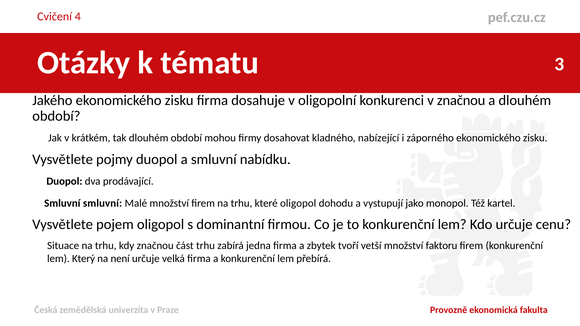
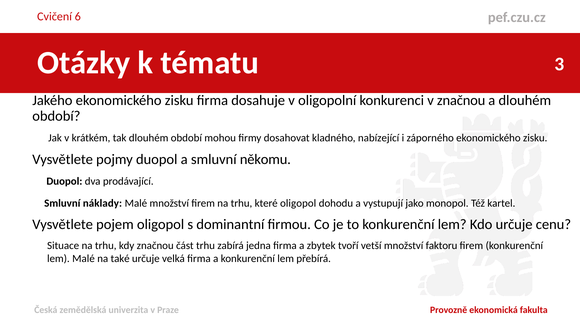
4: 4 -> 6 (78, 16)
nabídku: nabídku -> někomu (265, 160)
Smluvní smluvní: smluvní -> náklady (102, 203)
lem Který: Který -> Malé (83, 259)
není: není -> také (120, 259)
